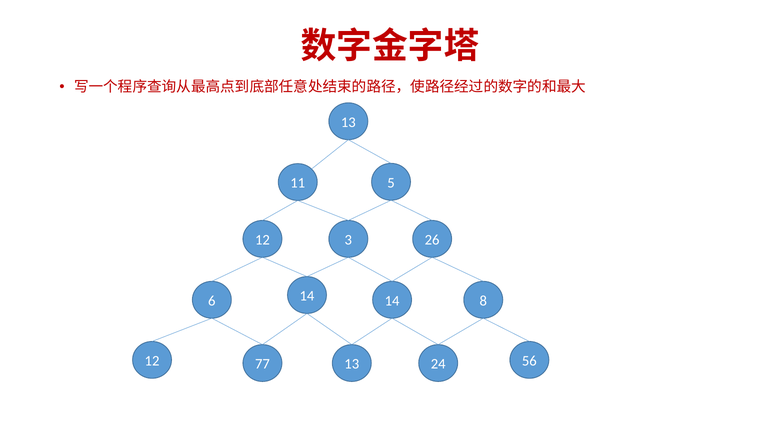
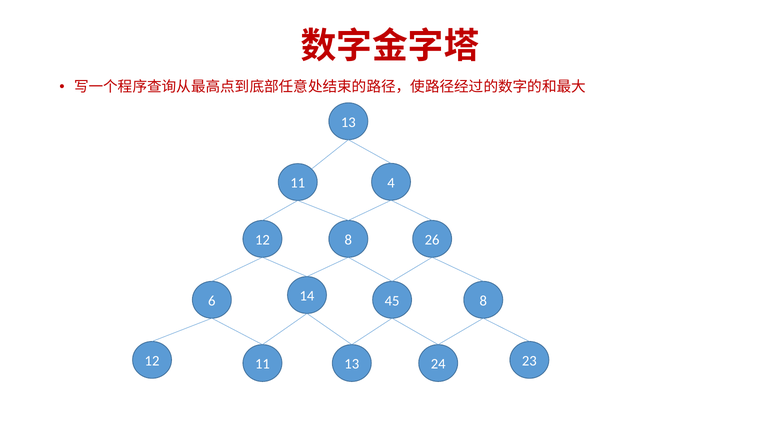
5: 5 -> 4 (391, 183)
12 3: 3 -> 8 (348, 240)
14 14: 14 -> 45 (392, 301)
12 77: 77 -> 11 (262, 364)
56: 56 -> 23 (529, 361)
